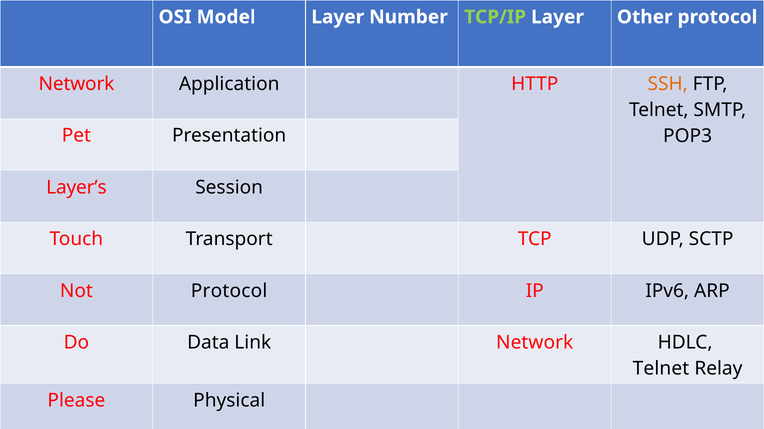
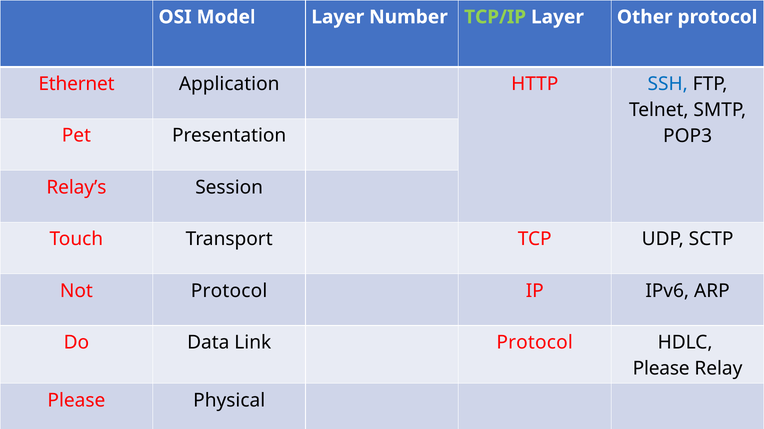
Network: Network -> Ethernet (77, 84)
SSH colour: orange -> blue (668, 84)
Layer’s: Layer’s -> Relay’s (76, 188)
Link Network: Network -> Protocol (535, 343)
Telnet: Telnet -> Please (661, 369)
